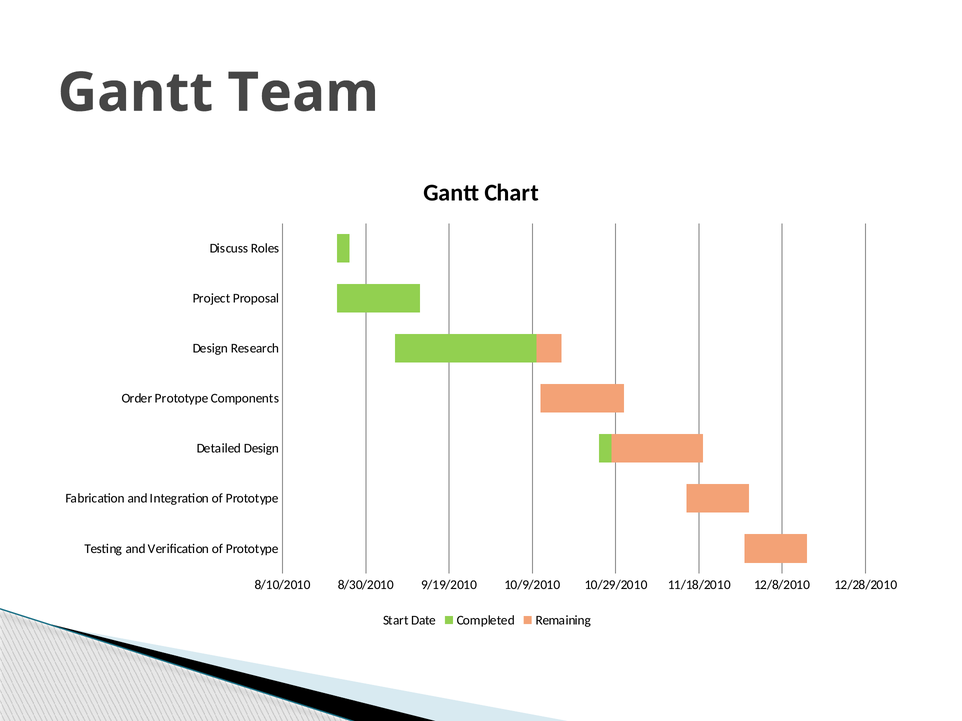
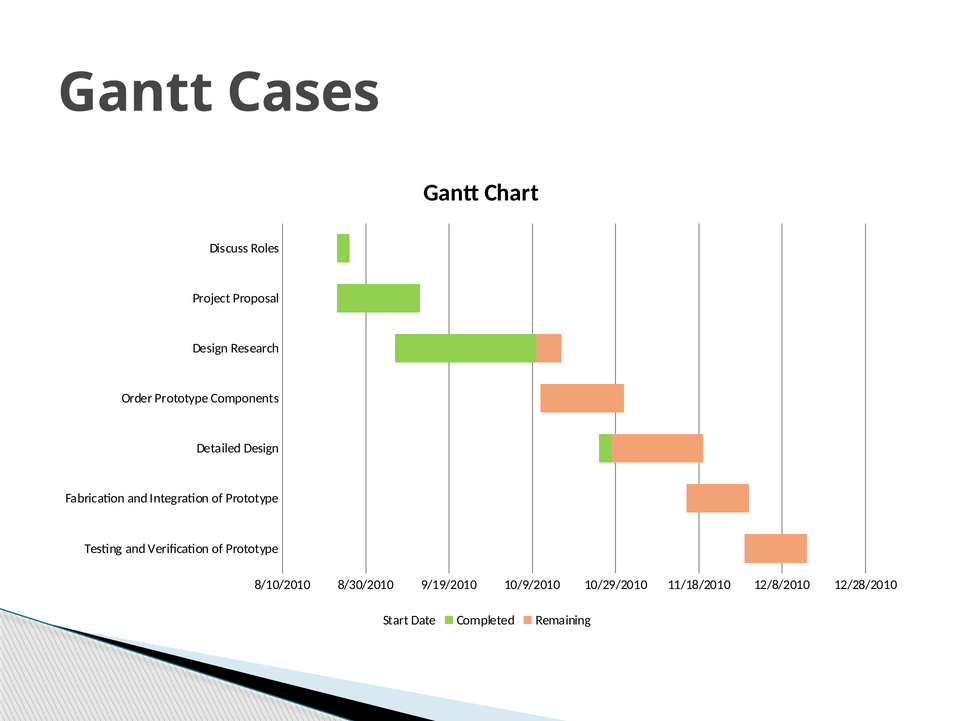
Team: Team -> Cases (304, 93)
